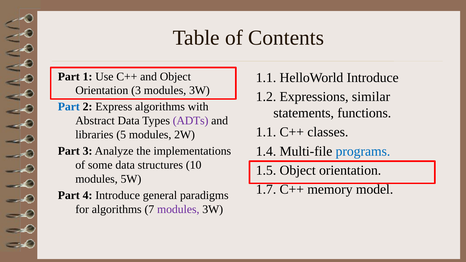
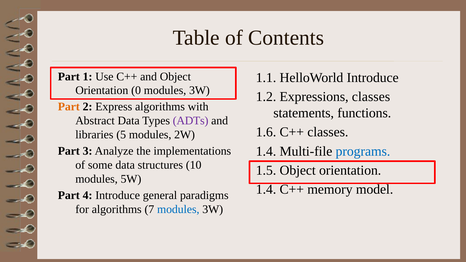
Orientation 3: 3 -> 0 (136, 91)
Expressions similar: similar -> classes (371, 97)
Part colour: blue -> orange (69, 107)
1.1: 1.1 -> 1.6 (266, 132)
1.7: 1.7 -> 1.4 (266, 189)
modules colour: purple -> blue (178, 209)
